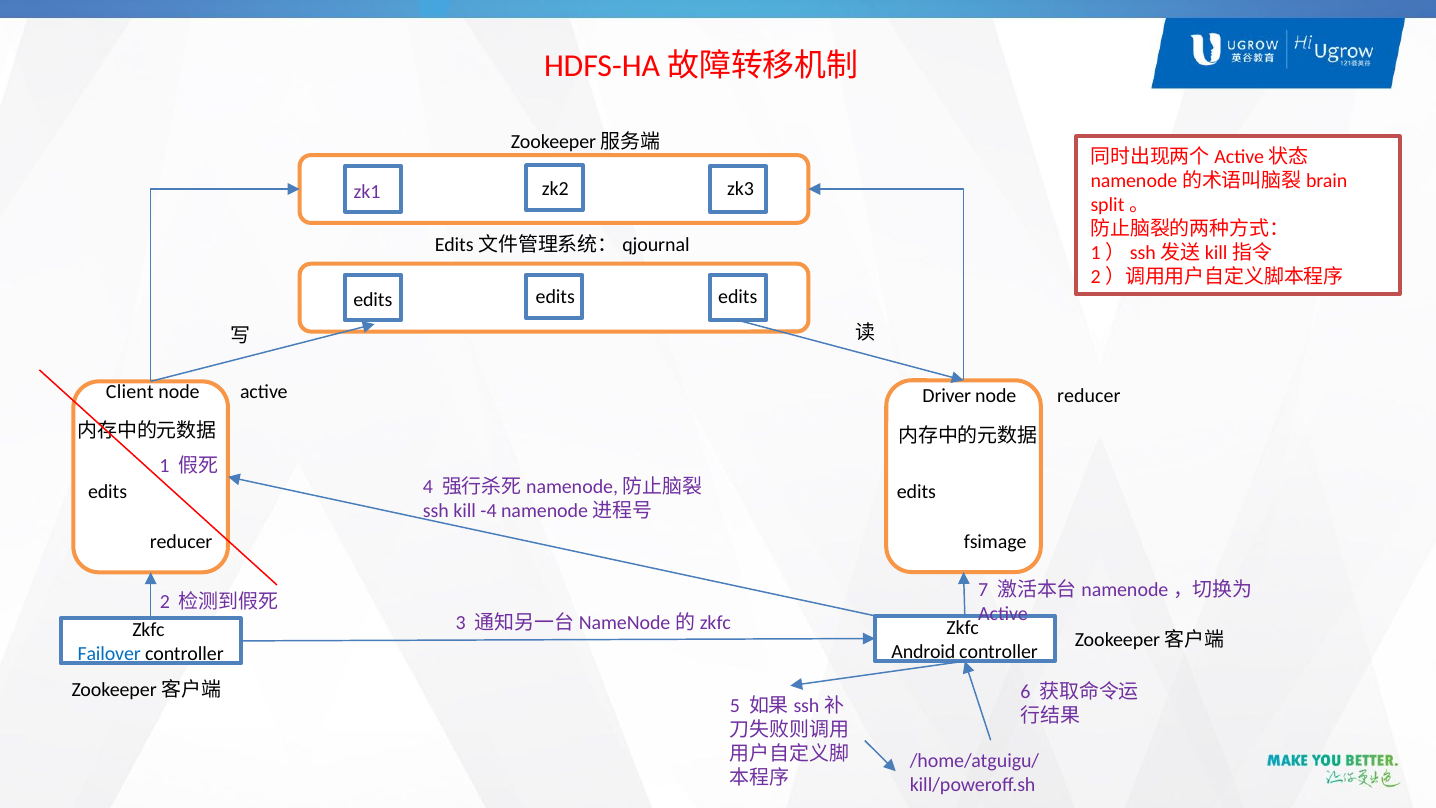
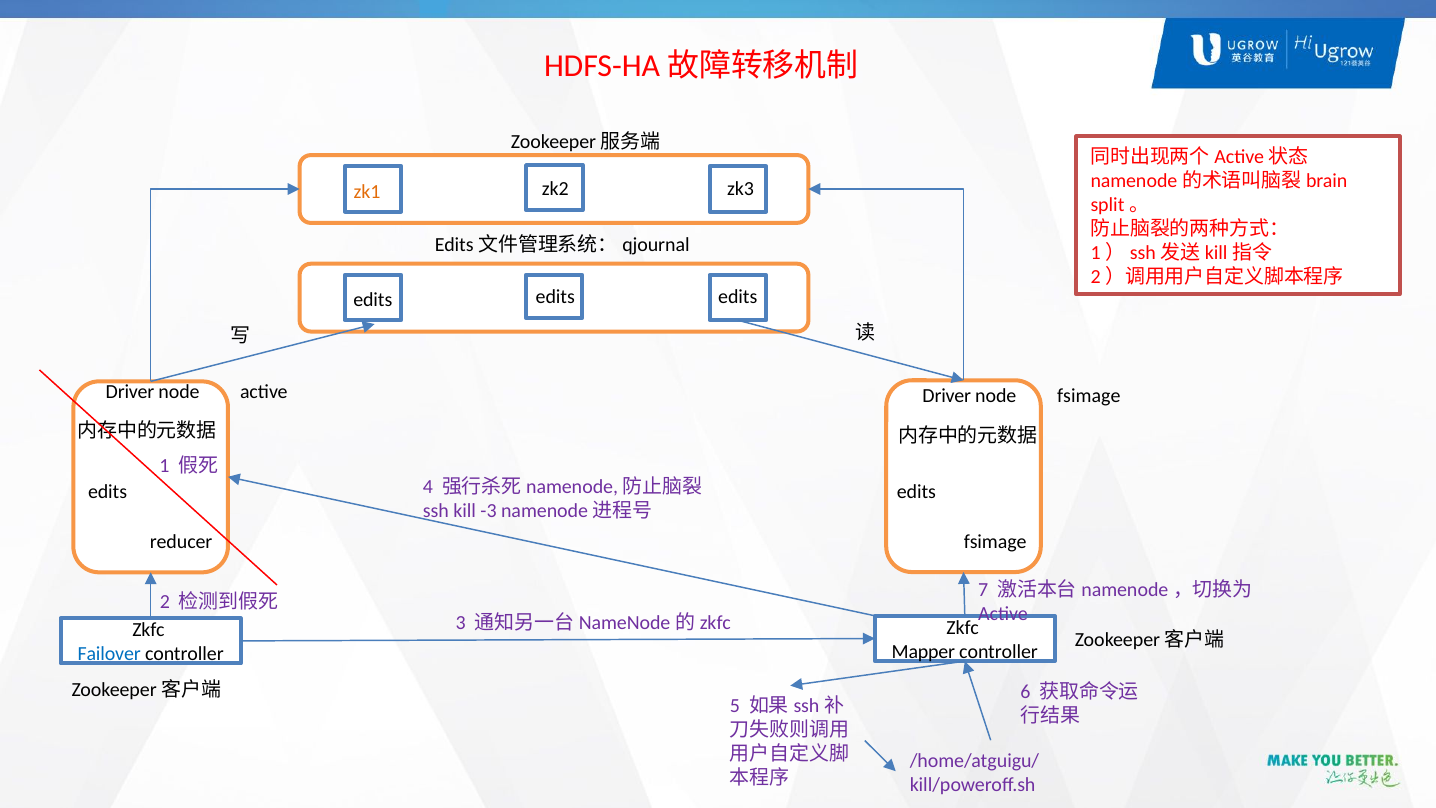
zk1 colour: purple -> orange (367, 192)
active reducer: reducer -> fsimage (1089, 396)
Client: Client -> Driver (130, 392)
-4: -4 -> -3 (488, 511)
Android: Android -> Mapper (923, 652)
